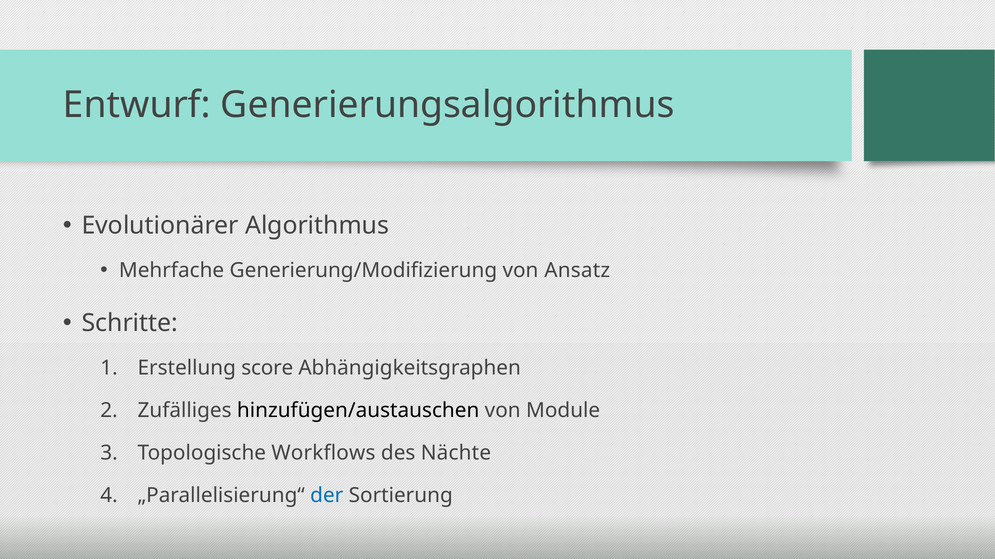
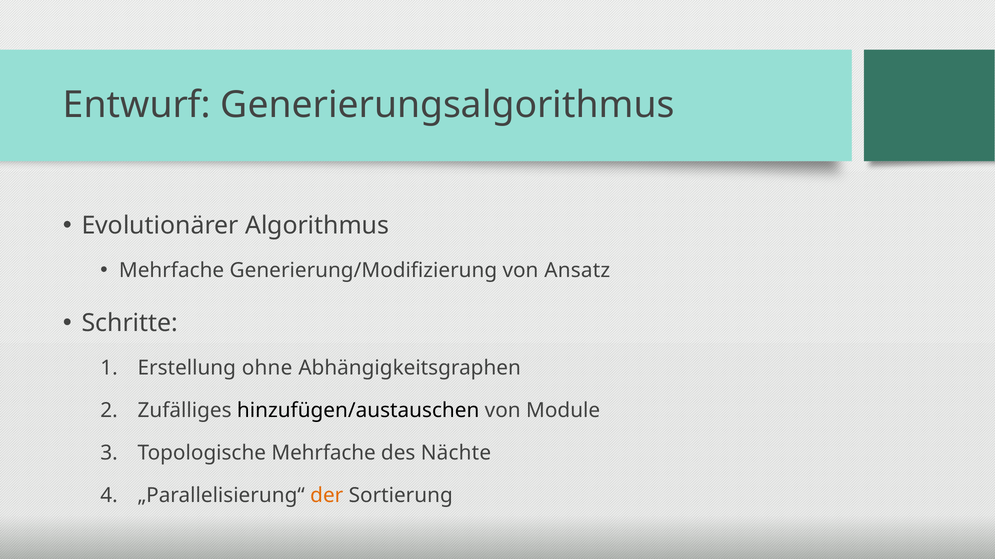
score: score -> ohne (267, 368)
Topologische Workflows: Workflows -> Mehrfache (324, 453)
der colour: blue -> orange (327, 496)
